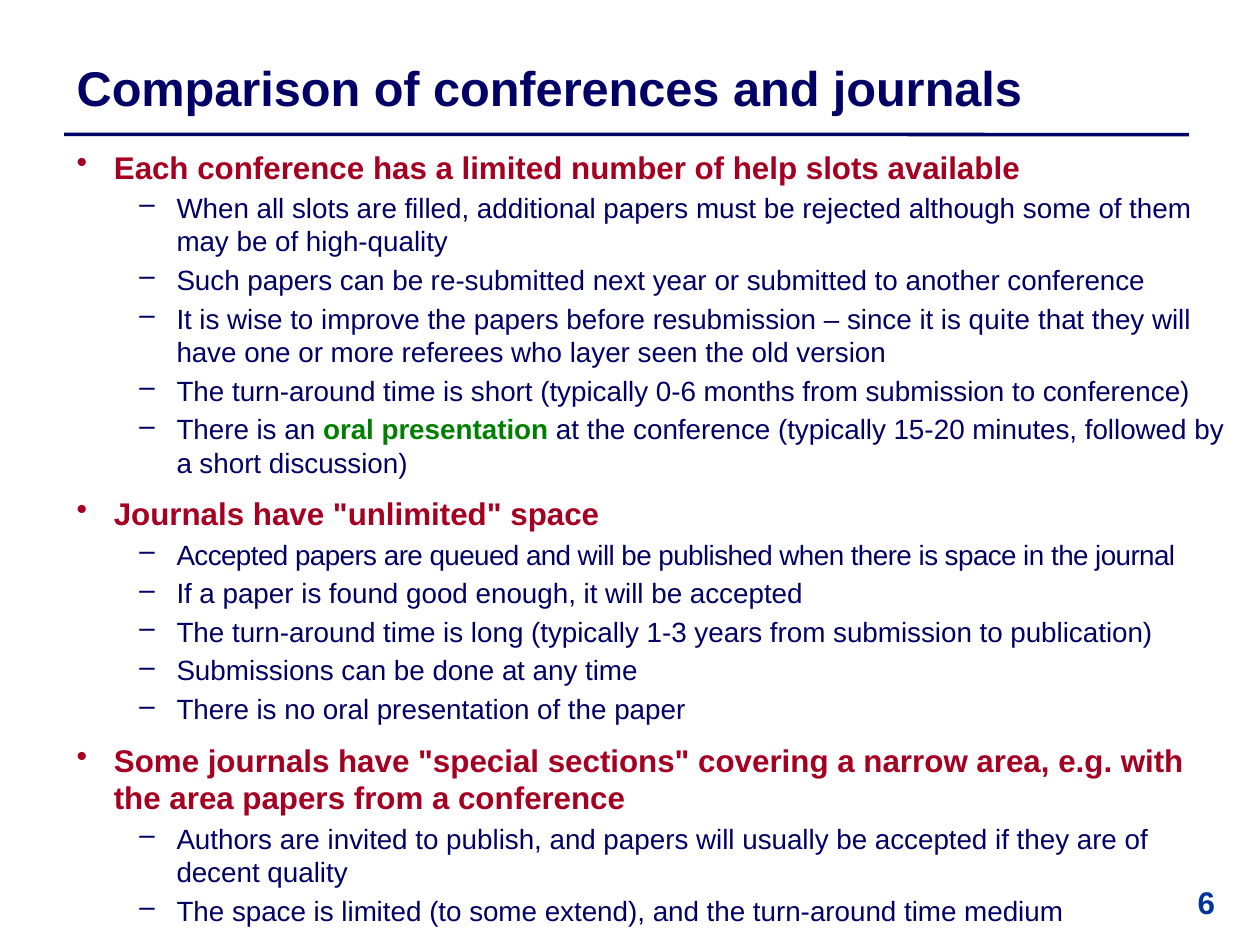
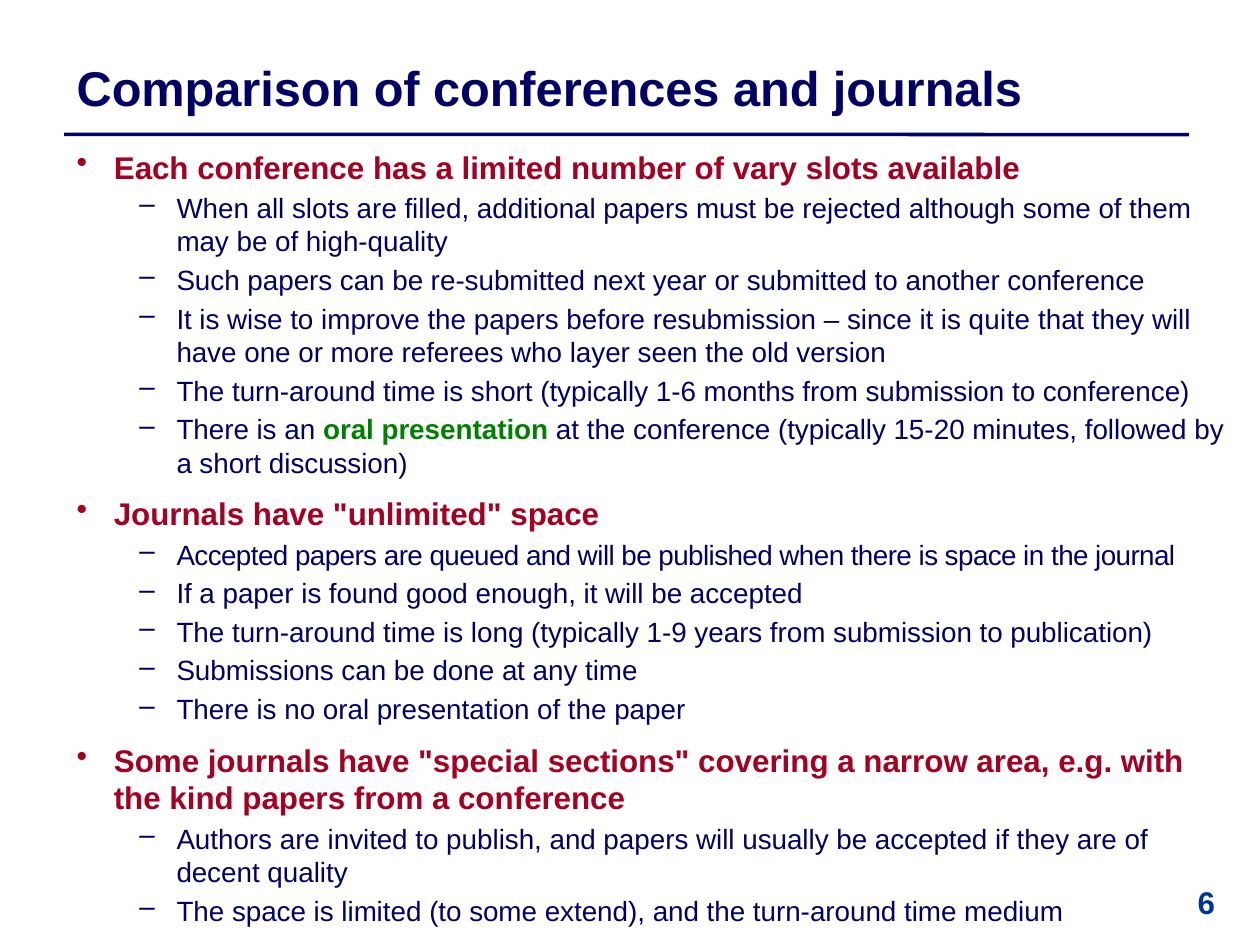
help: help -> vary (765, 169)
0-6: 0-6 -> 1-6 (676, 392)
1-3: 1-3 -> 1-9 (667, 633)
the area: area -> kind (202, 799)
